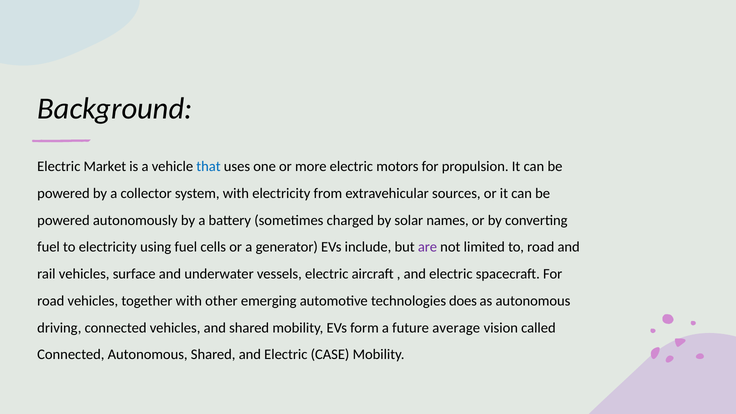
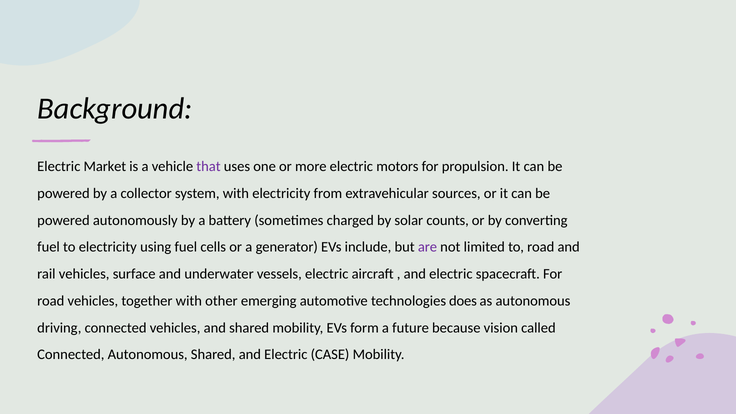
that colour: blue -> purple (208, 166)
names: names -> counts (448, 220)
average: average -> because (456, 328)
